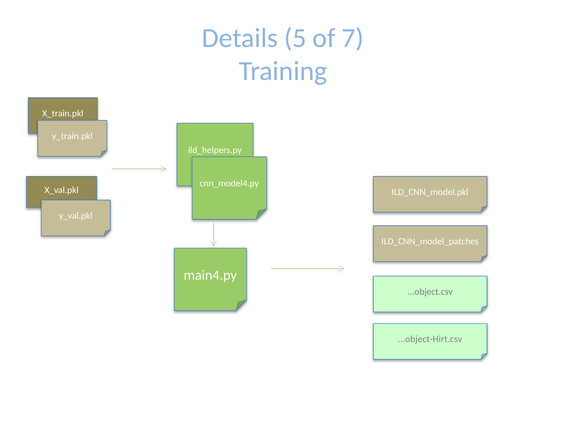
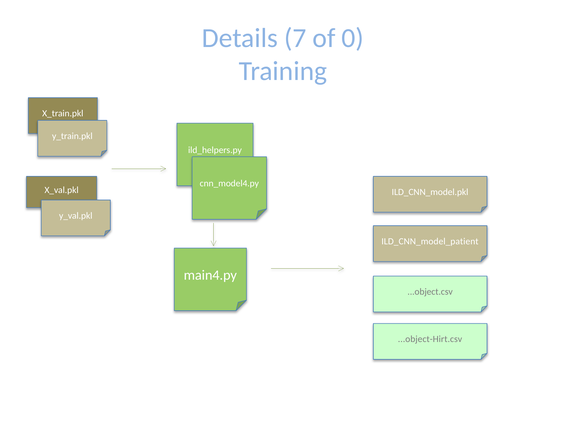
5: 5 -> 7 (295, 38)
7: 7 -> 0 (353, 38)
ILD_CNN_model_patches: ILD_CNN_model_patches -> ILD_CNN_model_patient (430, 242)
